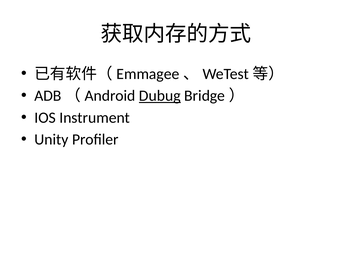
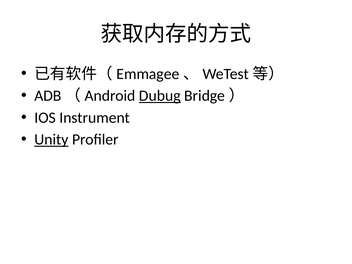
Unity underline: none -> present (51, 140)
